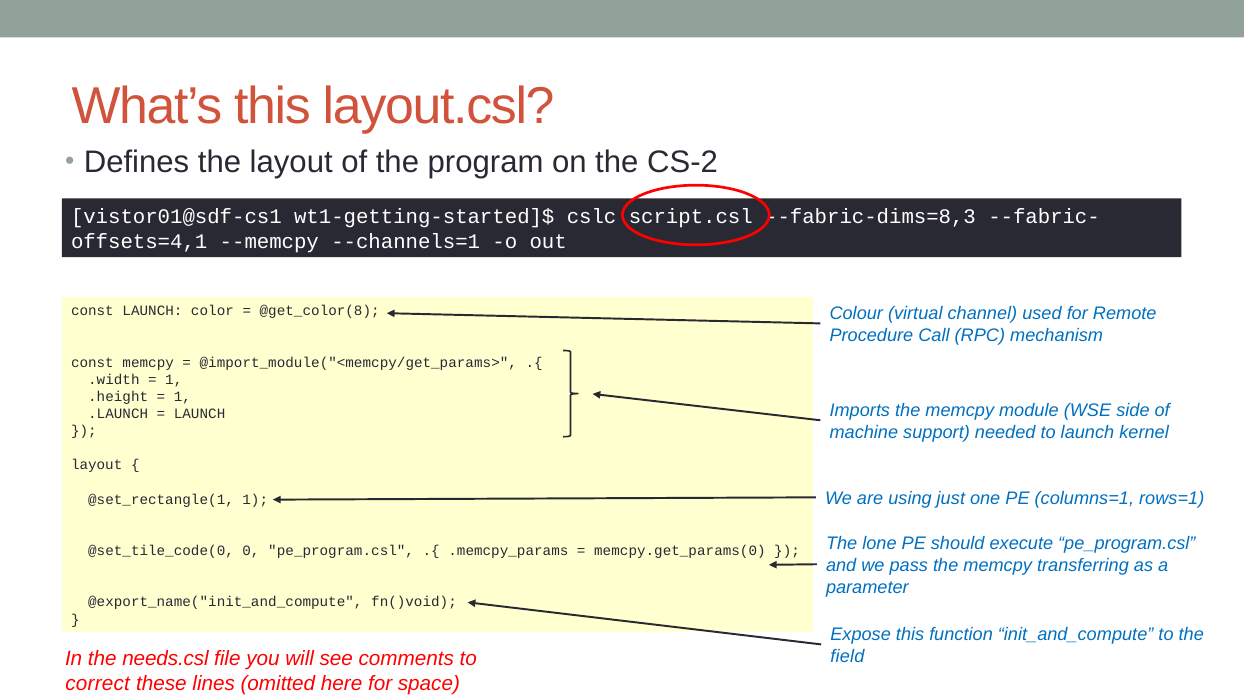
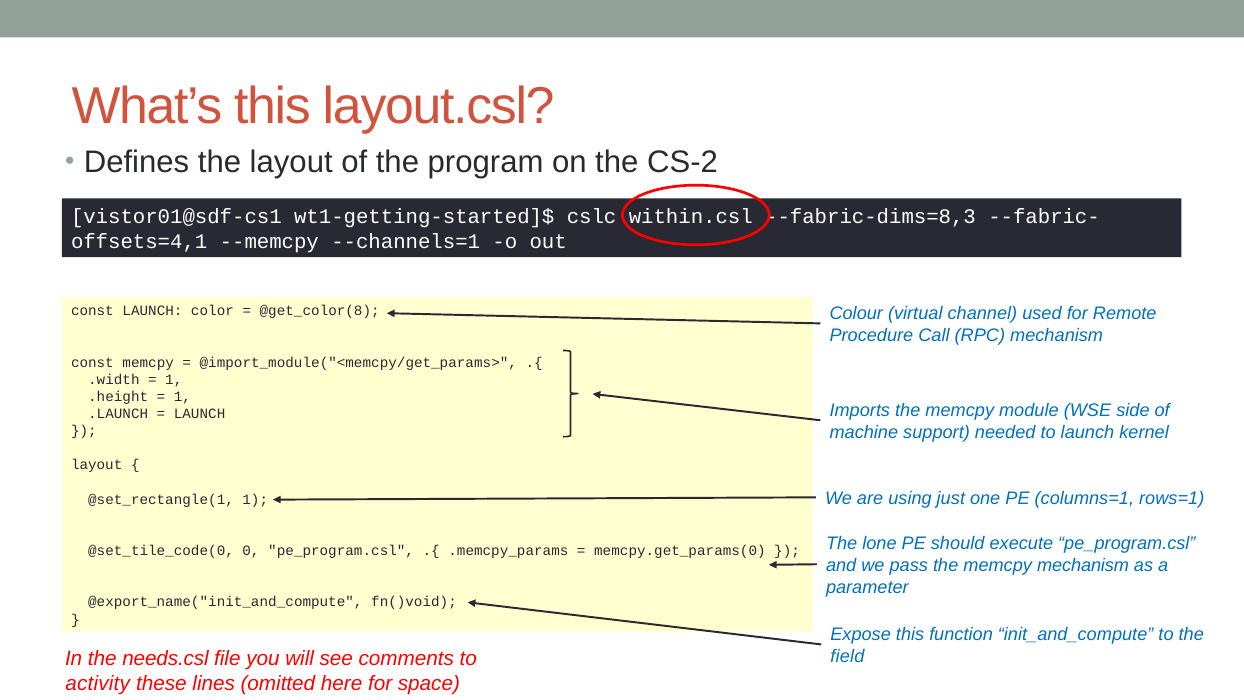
script.csl: script.csl -> within.csl (691, 217)
memcpy transferring: transferring -> mechanism (1083, 565)
correct: correct -> activity (98, 683)
